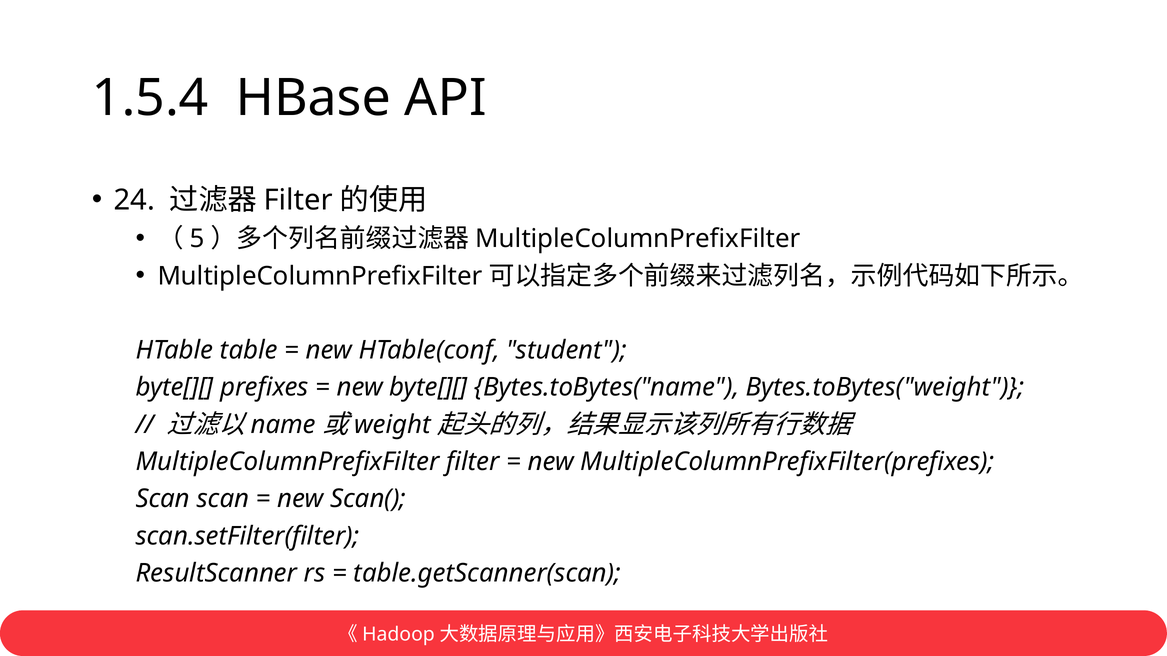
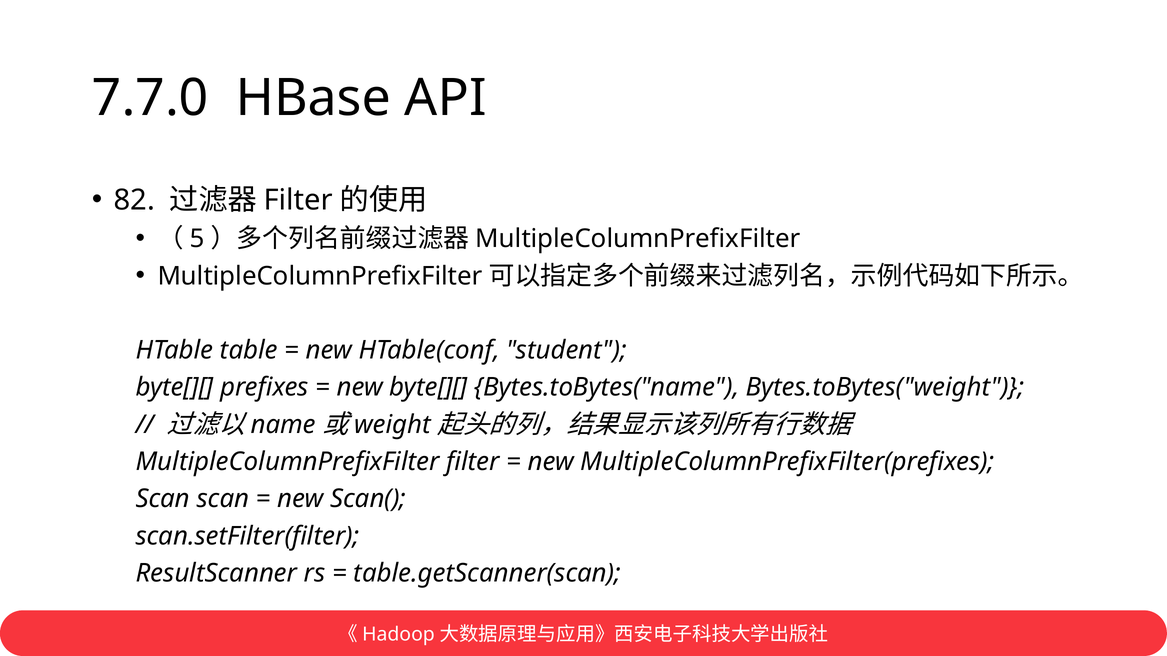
1.5.4: 1.5.4 -> 7.7.0 (150, 98)
24: 24 -> 82 (134, 200)
